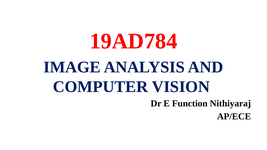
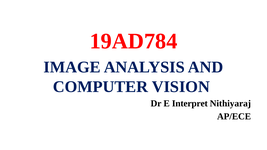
Function: Function -> Interpret (190, 104)
